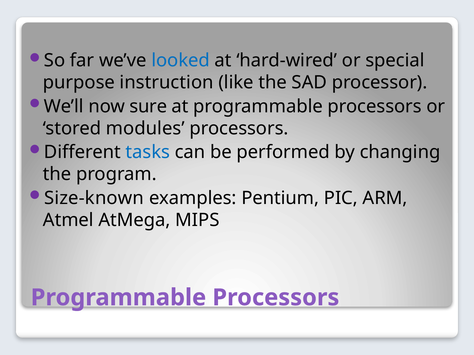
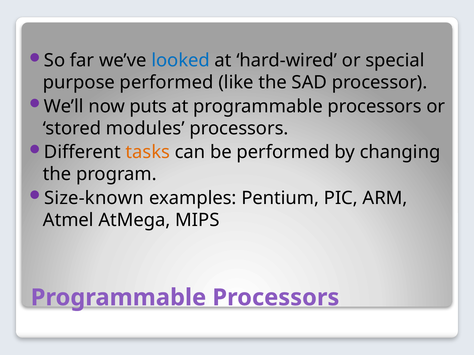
purpose instruction: instruction -> performed (167, 83)
sure: sure -> puts (148, 106)
tasks colour: blue -> orange (148, 152)
